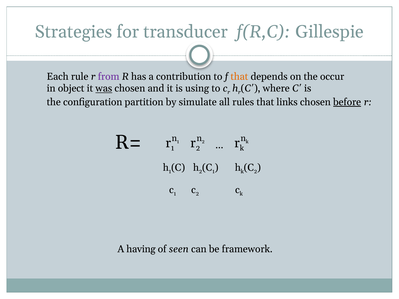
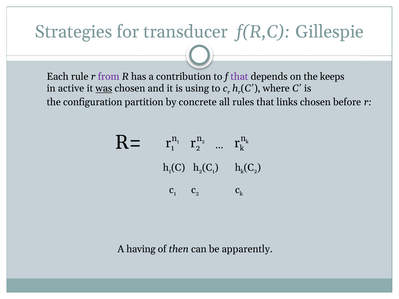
that colour: orange -> purple (239, 77)
occur: occur -> keeps (332, 77)
object: object -> active (71, 89)
simulate: simulate -> concrete (198, 102)
before underline: present -> none (347, 102)
seen: seen -> then (179, 249)
framework: framework -> apparently (247, 249)
